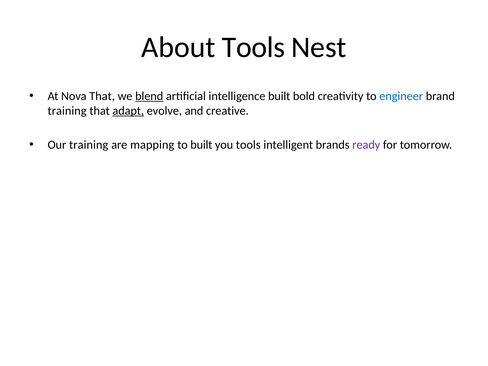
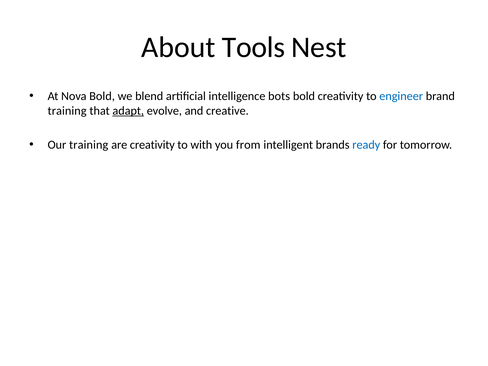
Nova That: That -> Bold (102, 96)
blend underline: present -> none (149, 96)
intelligence built: built -> bots (279, 96)
are mapping: mapping -> creativity (152, 145)
to built: built -> with (201, 145)
you tools: tools -> from (248, 145)
ready colour: purple -> blue (366, 145)
